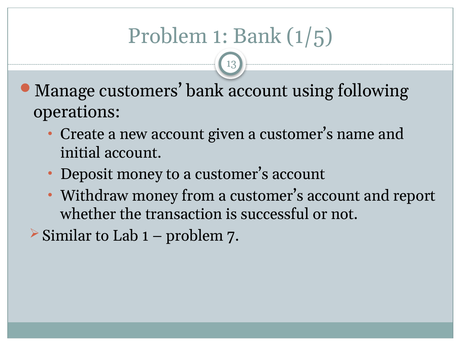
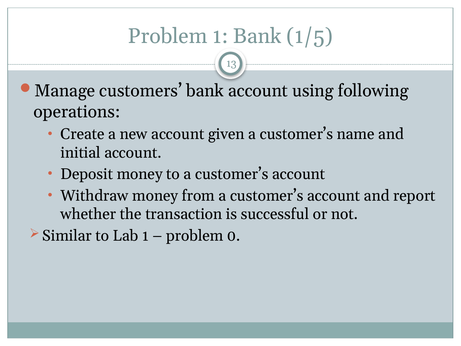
7: 7 -> 0 (233, 236)
